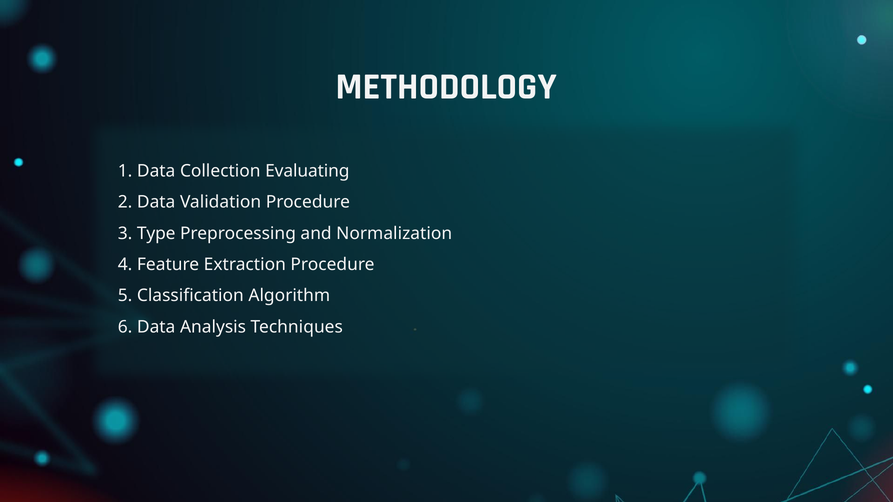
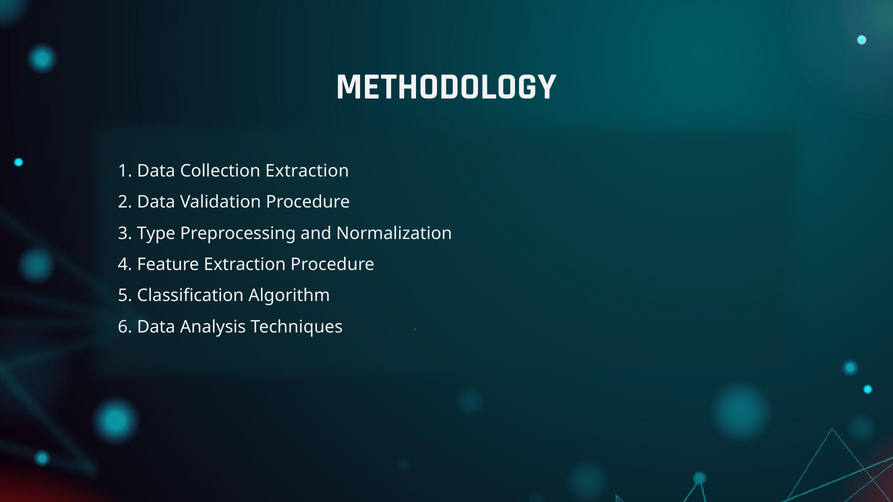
Collection Evaluating: Evaluating -> Extraction (307, 171)
